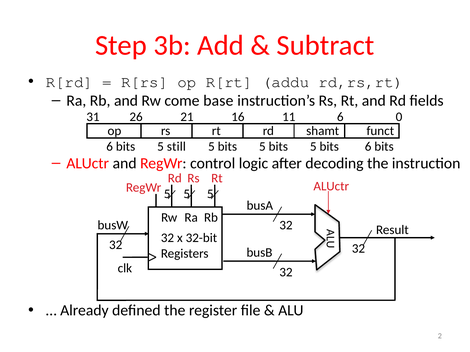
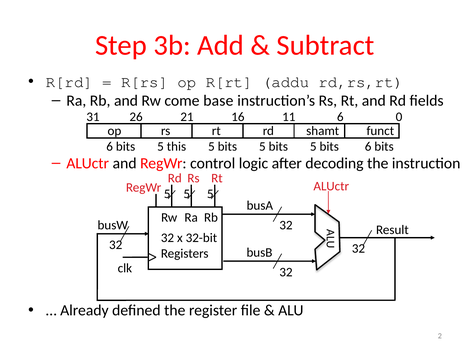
still: still -> this (176, 147)
